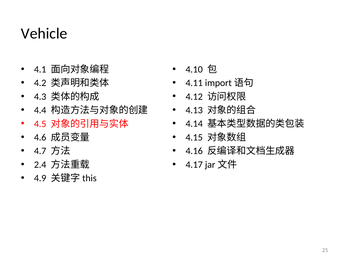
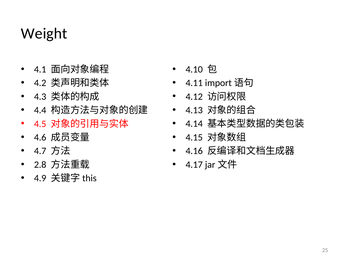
Vehicle: Vehicle -> Weight (44, 33)
2.4: 2.4 -> 2.8 (40, 164)
